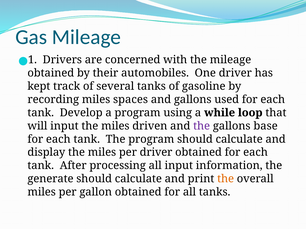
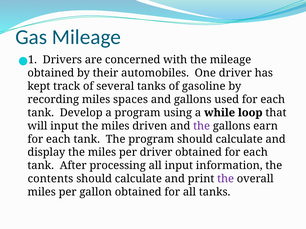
base: base -> earn (266, 126)
generate: generate -> contents (50, 179)
the colour: orange -> purple (226, 179)
